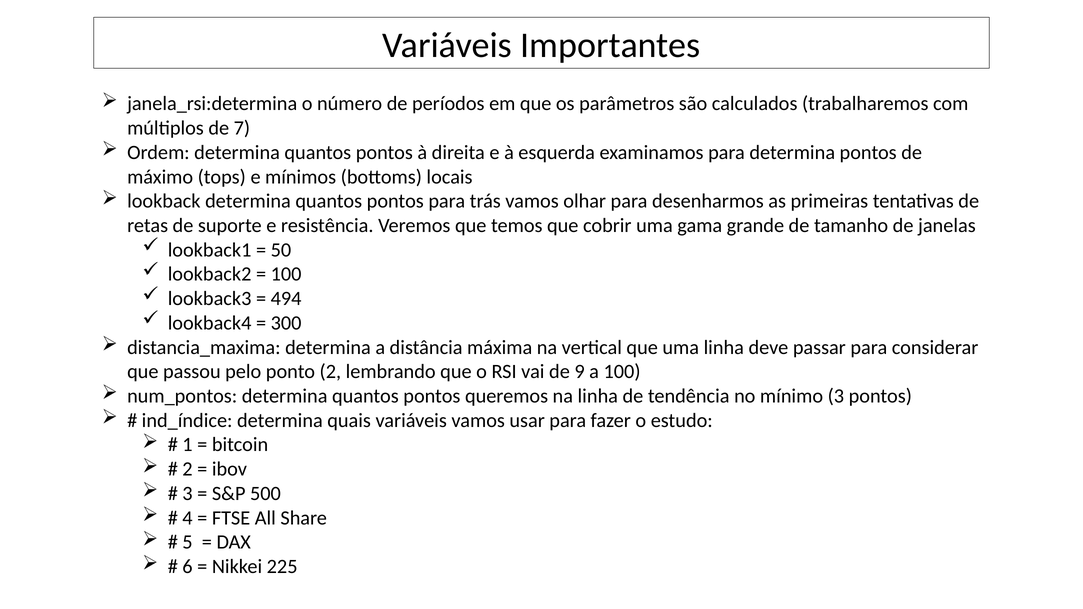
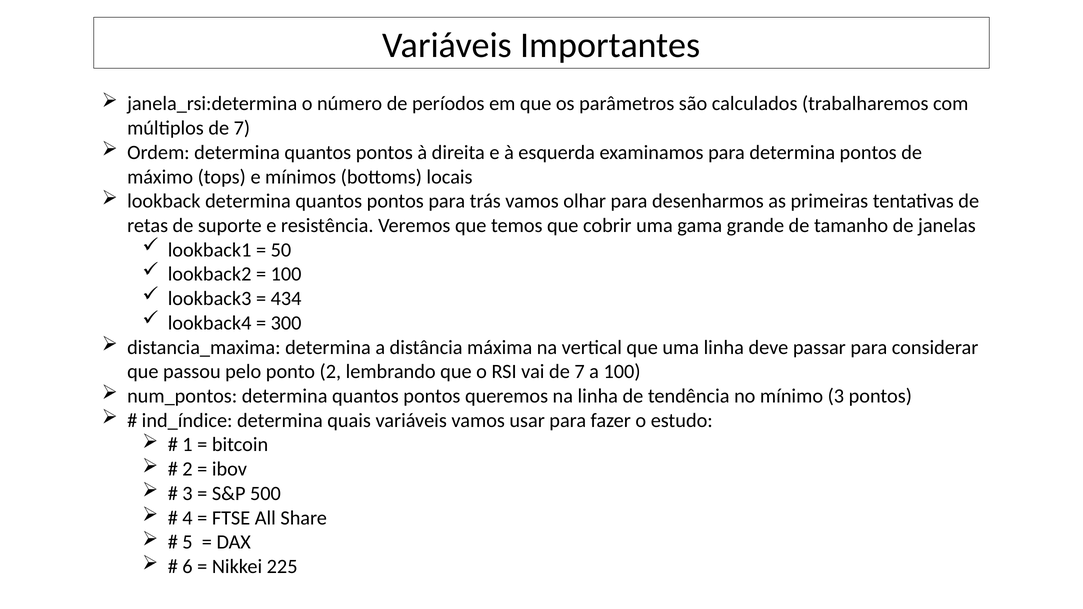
494: 494 -> 434 (286, 299)
vai de 9: 9 -> 7 (580, 372)
